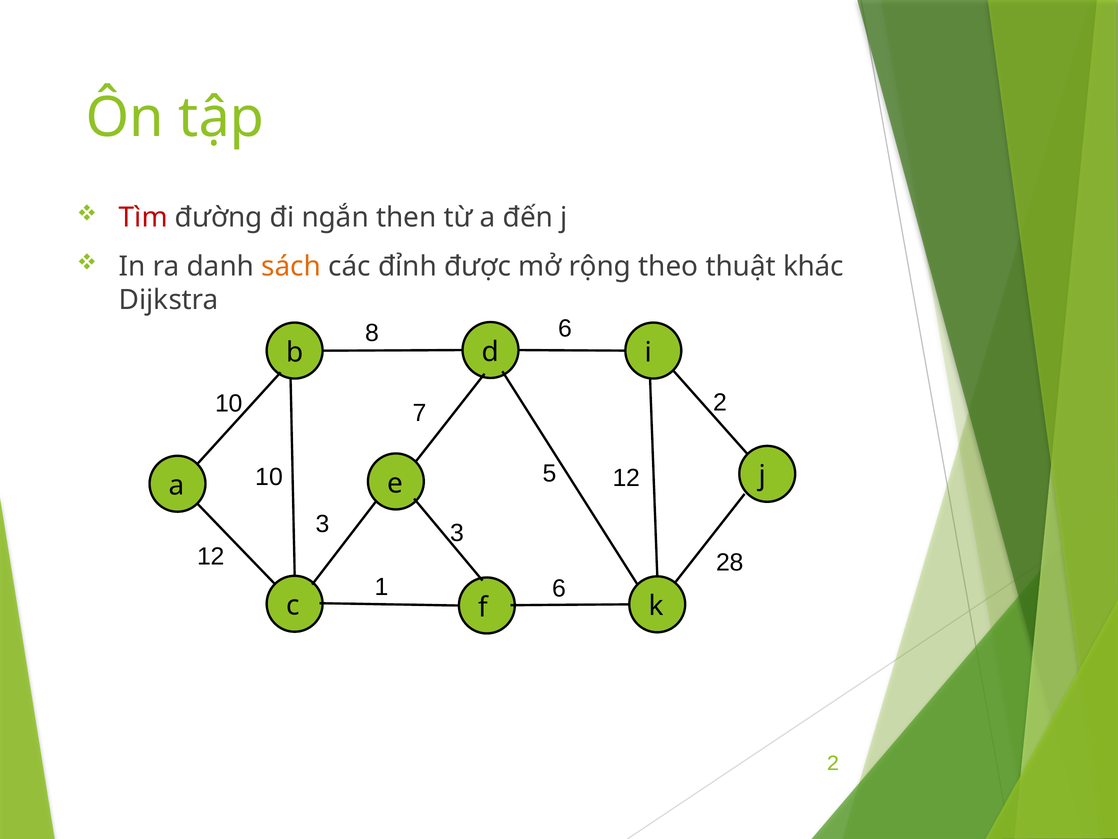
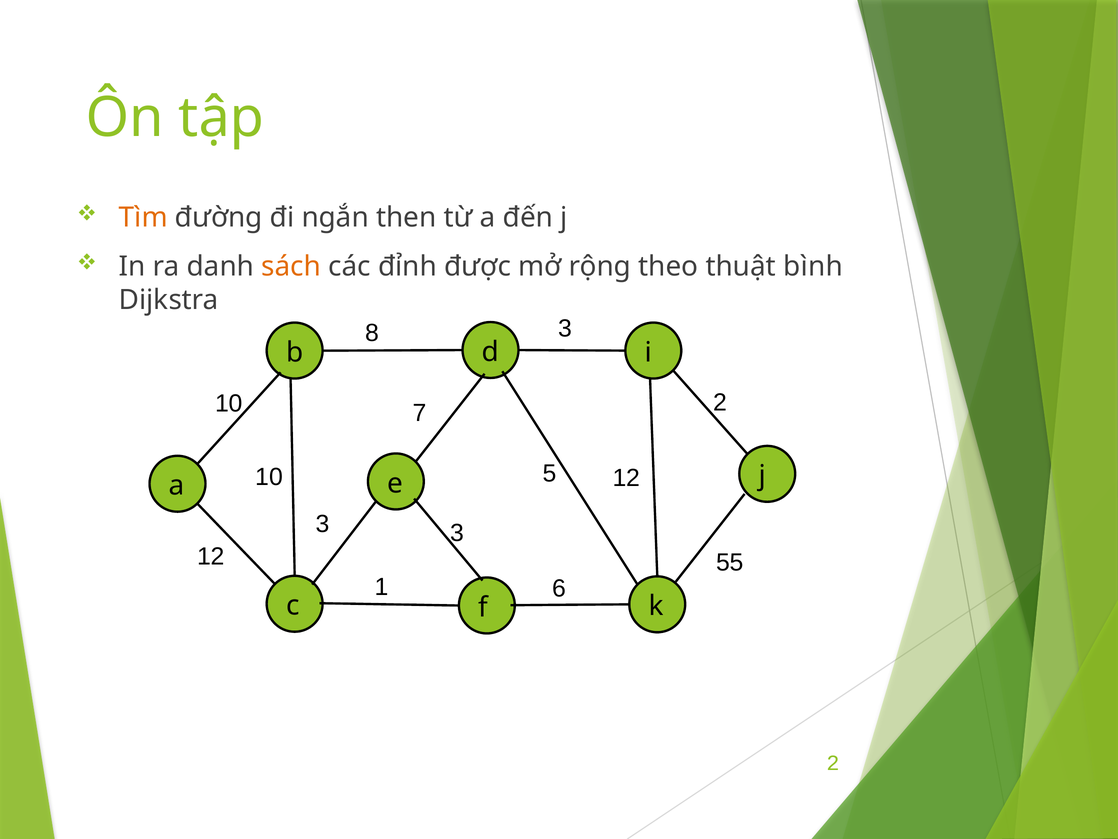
Tìm colour: red -> orange (143, 217)
khác: khác -> bình (813, 266)
8 6: 6 -> 3 (565, 328)
28: 28 -> 55 (730, 562)
